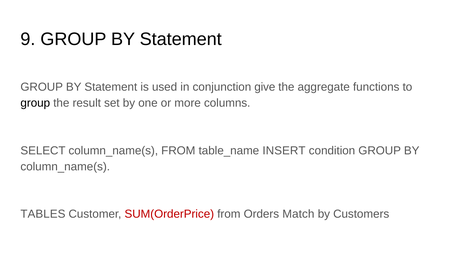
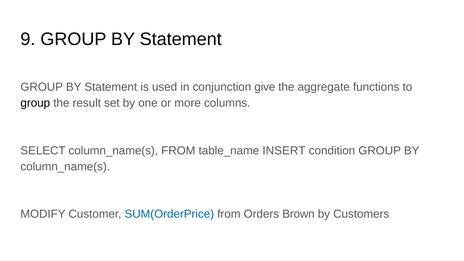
TABLES: TABLES -> MODIFY (43, 214)
SUM(OrderPrice colour: red -> blue (169, 214)
Match: Match -> Brown (298, 214)
